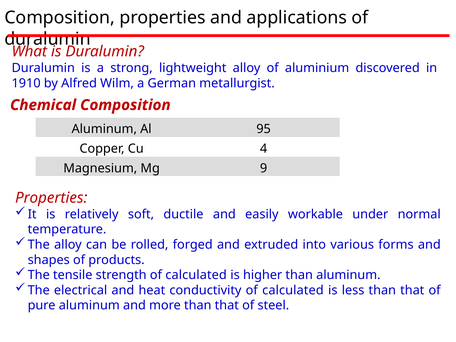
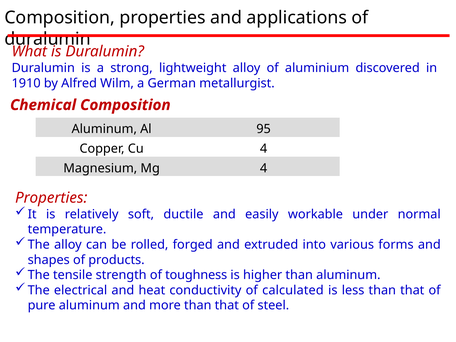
Mg 9: 9 -> 4 (264, 168)
strength of calculated: calculated -> toughness (196, 275)
